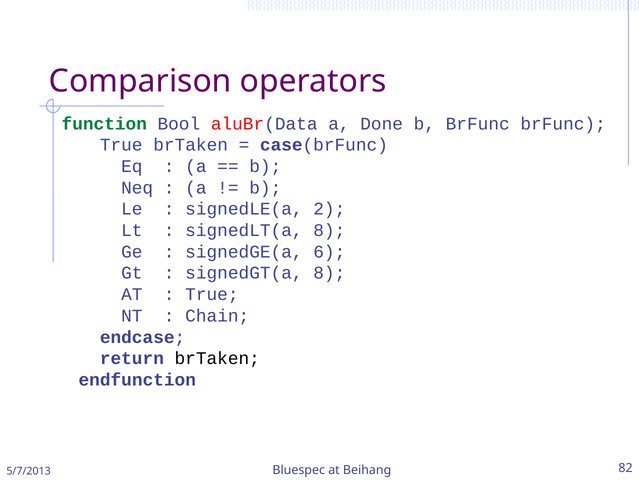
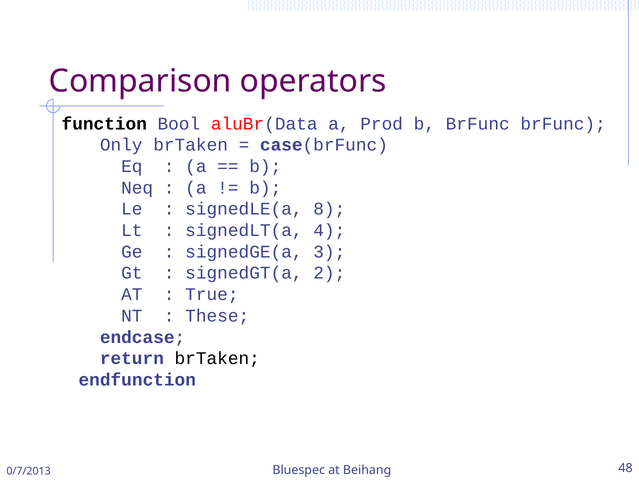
function colour: green -> black (104, 124)
Done: Done -> Prod (382, 124)
True: True -> Only (121, 145)
2: 2 -> 8 (329, 209)
signedLT(a 8: 8 -> 4 (329, 230)
6: 6 -> 3 (329, 251)
signedGT(a 8: 8 -> 2 (329, 273)
Chain: Chain -> These (217, 315)
5/7/2013: 5/7/2013 -> 0/7/2013 (29, 470)
82: 82 -> 48 (626, 467)
